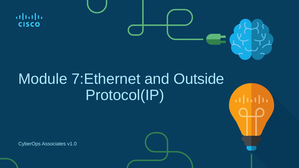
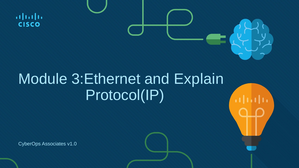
7:Ethernet: 7:Ethernet -> 3:Ethernet (106, 79)
Outside: Outside -> Explain (199, 79)
